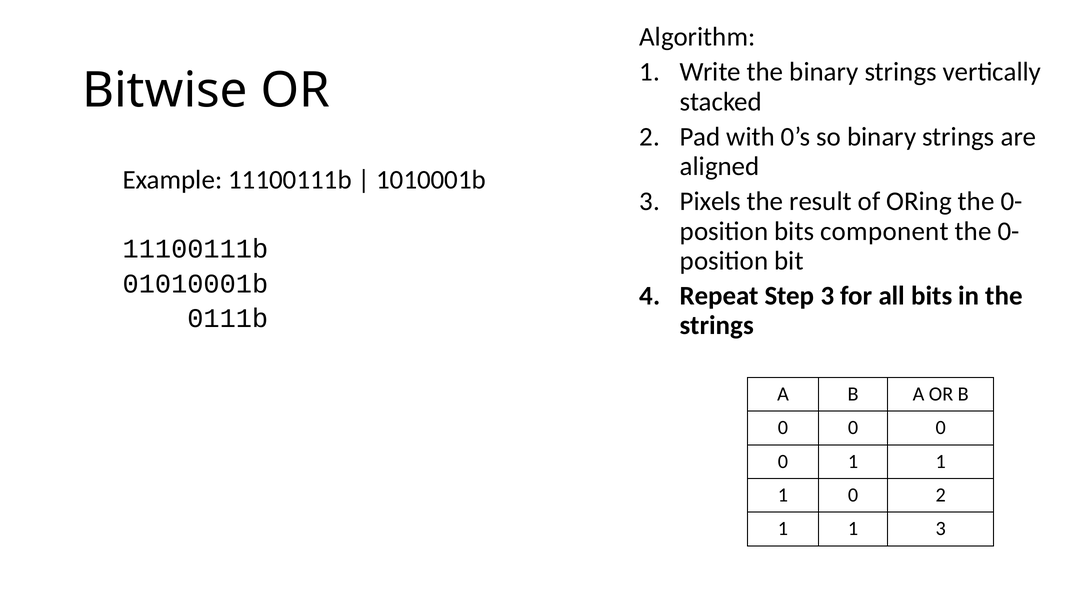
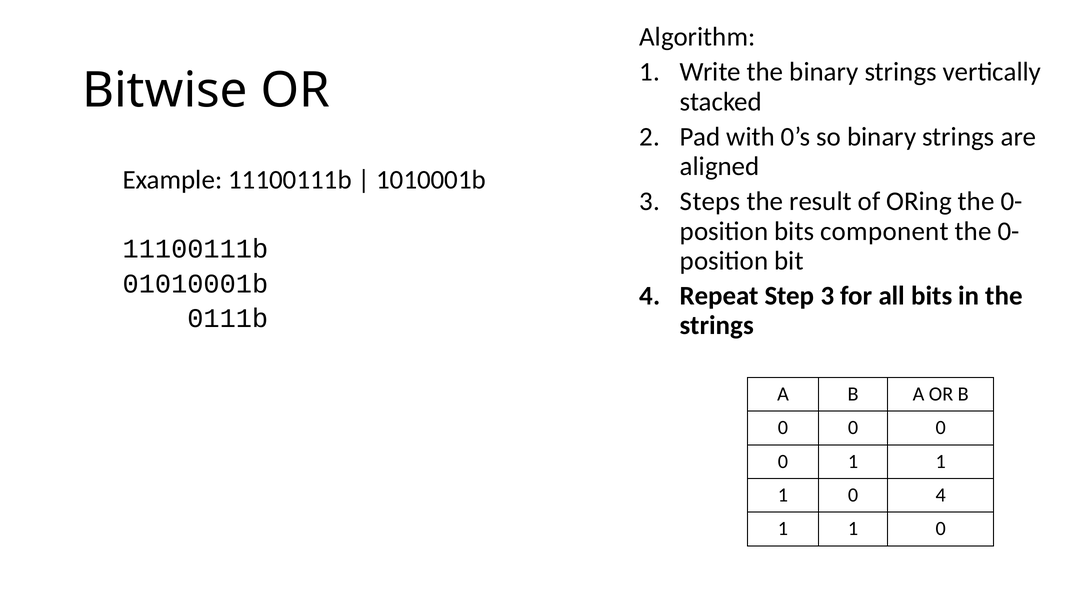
Pixels: Pixels -> Steps (710, 202)
0 2: 2 -> 4 (941, 495)
3: 3 -> 0 (941, 529)
